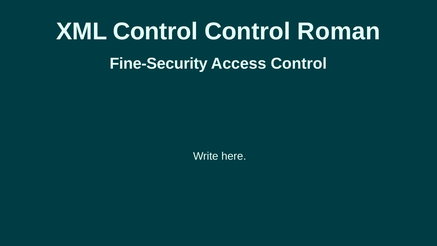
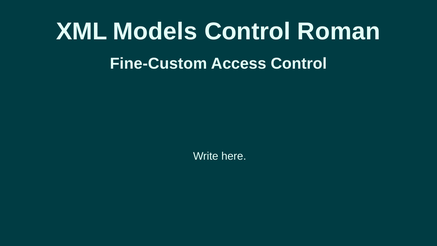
XML Control: Control -> Models (155, 31)
Fine-Security: Fine-Security -> Fine-Custom (158, 64)
